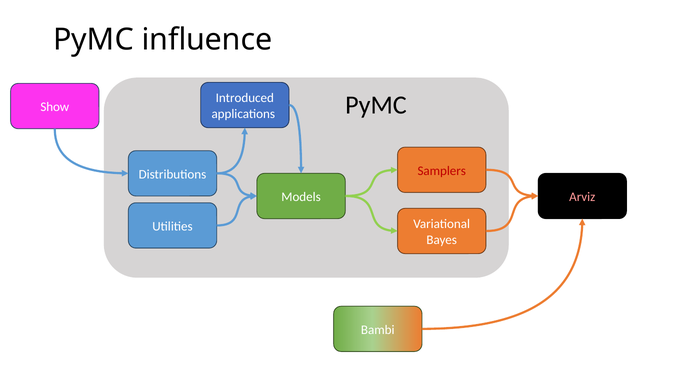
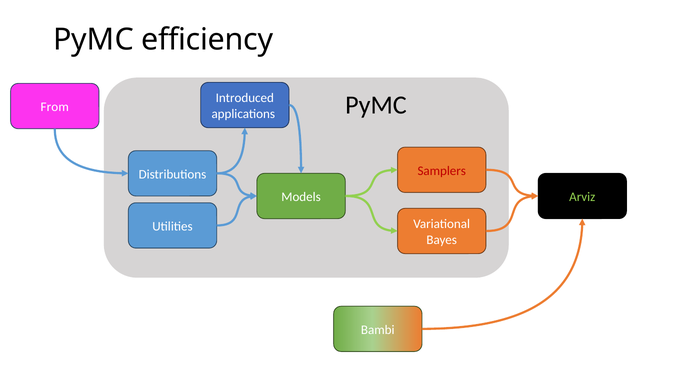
influence: influence -> efficiency (207, 40)
Show: Show -> From (55, 107)
Arviz colour: pink -> light green (582, 197)
